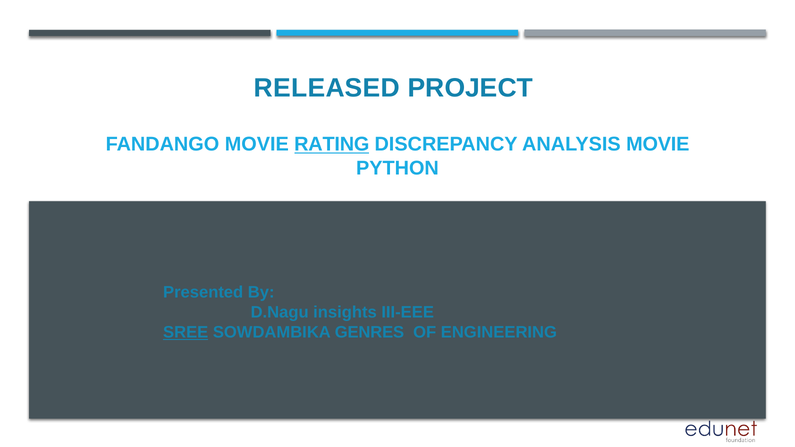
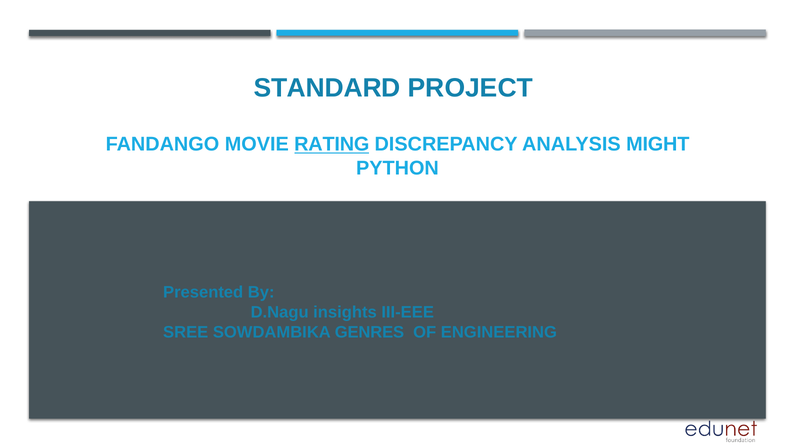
RELEASED: RELEASED -> STANDARD (327, 88)
ANALYSIS MOVIE: MOVIE -> MIGHT (658, 144)
SREE underline: present -> none (186, 332)
